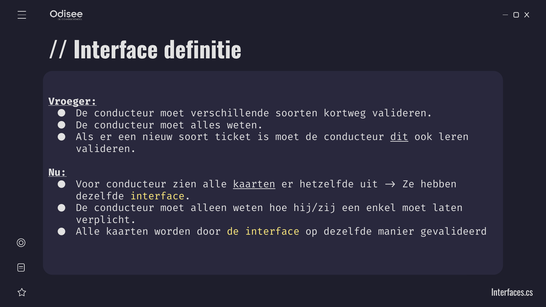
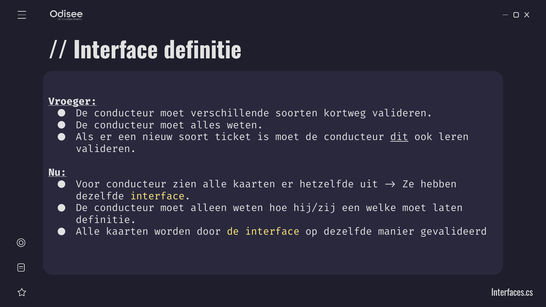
kaarten underline: present -> none (254, 184)
enkel: enkel -> welke (381, 208)
verplicht: verplicht -> definitie (106, 220)
